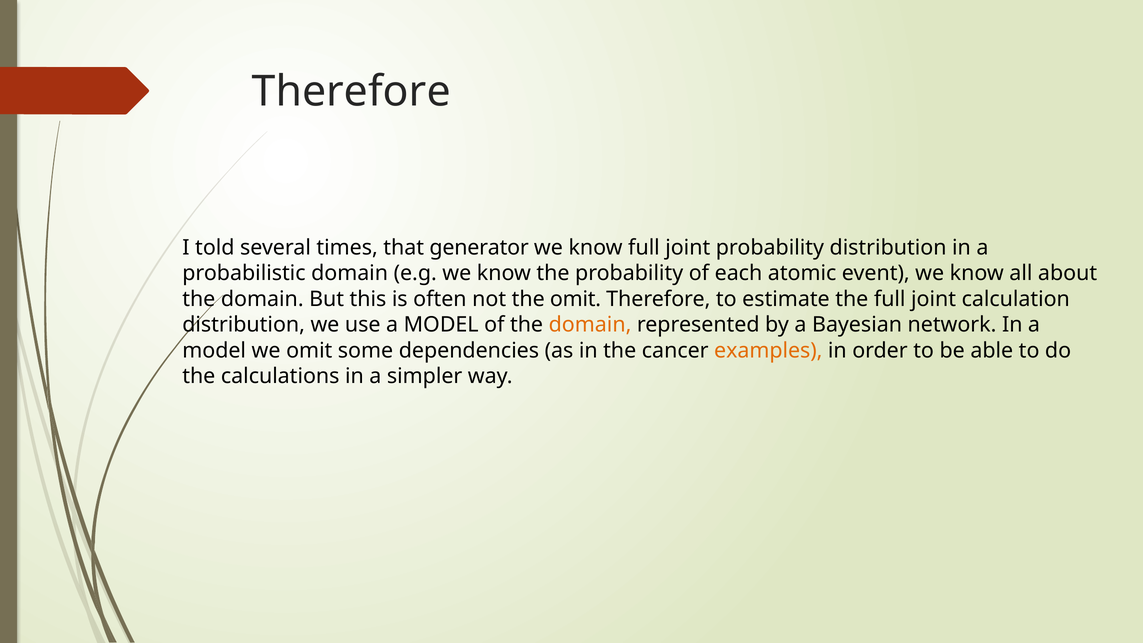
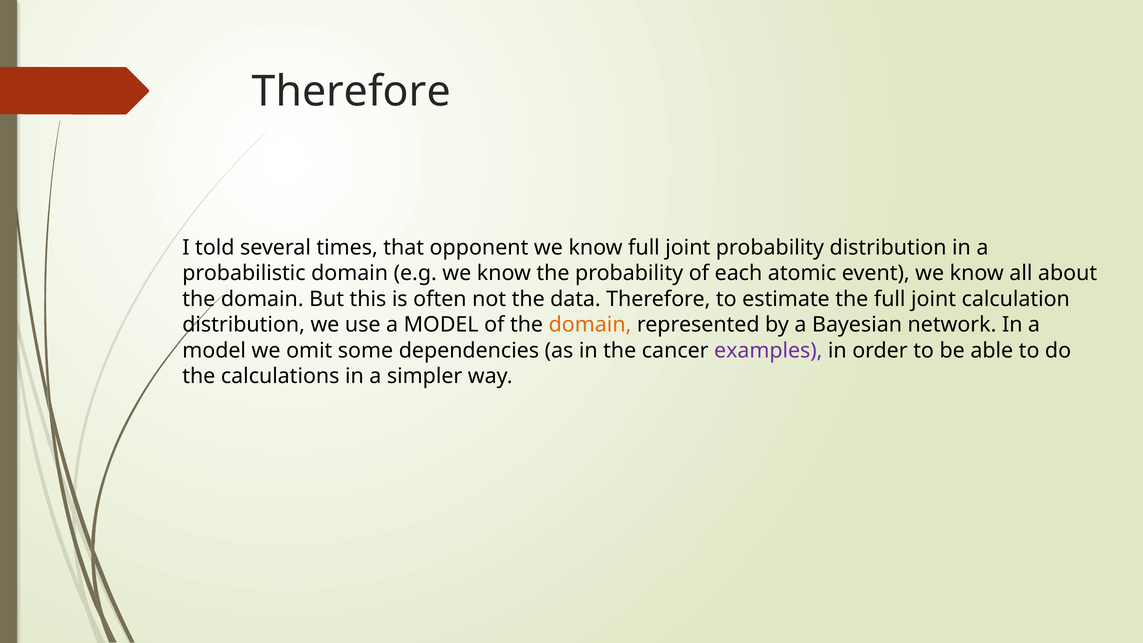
generator: generator -> opponent (479, 248)
the omit: omit -> data (575, 299)
examples colour: orange -> purple (768, 350)
